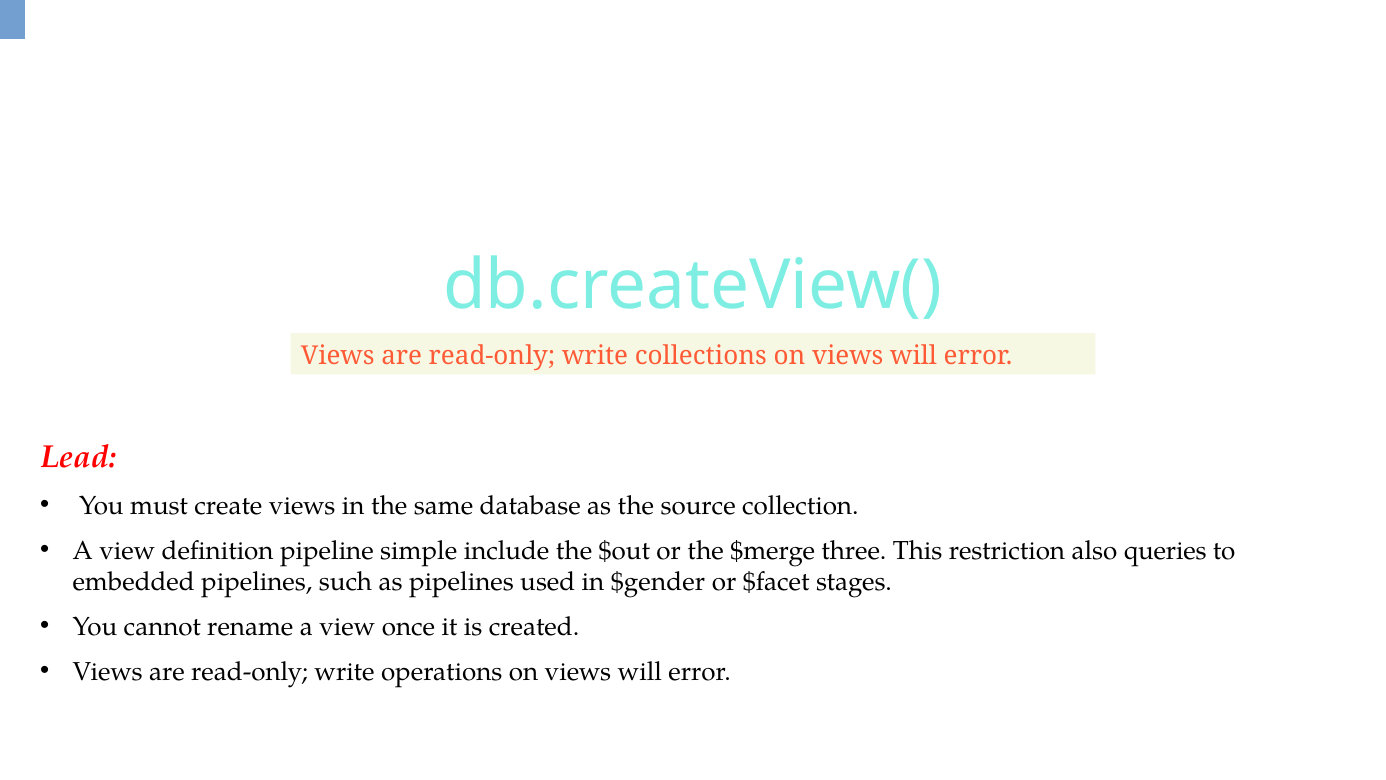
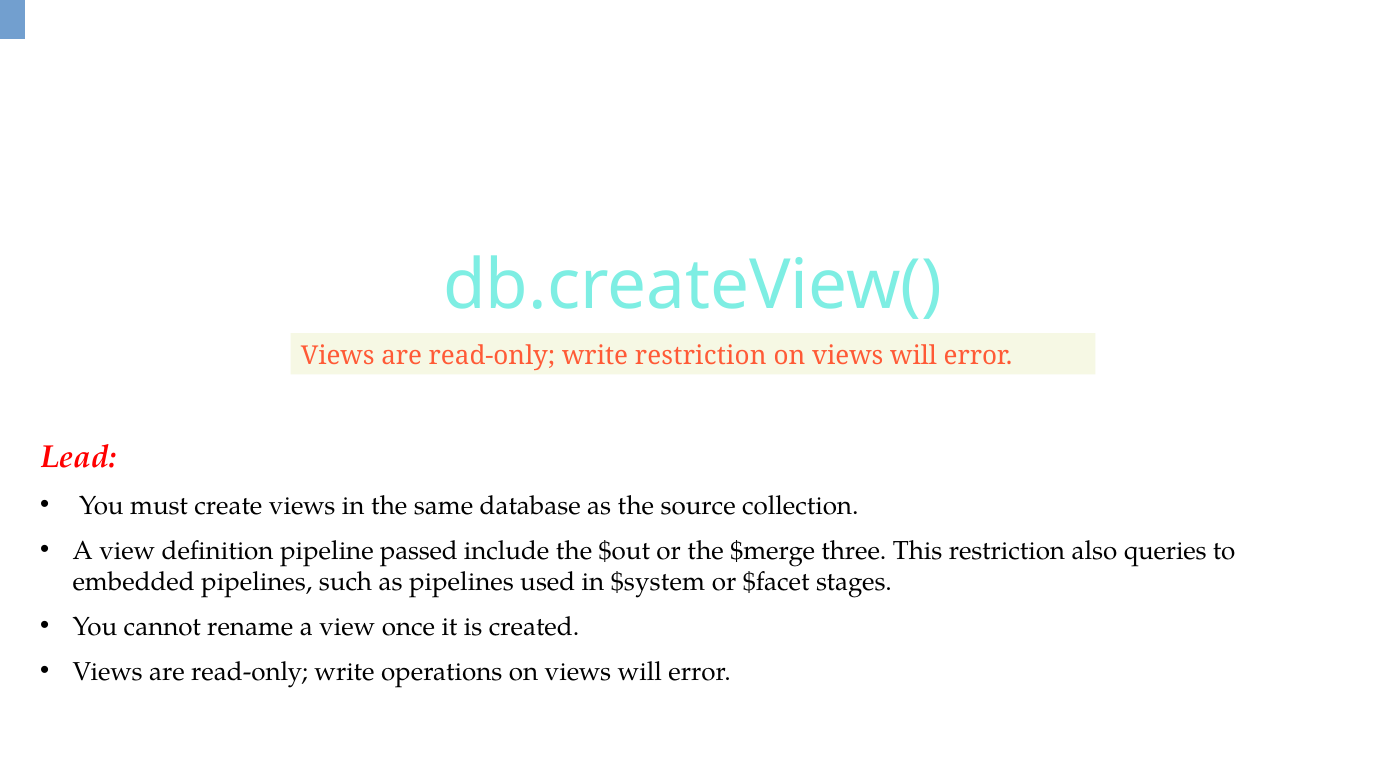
write collections: collections -> restriction (701, 355)
simple: simple -> passed (419, 550)
$gender: $gender -> $system (658, 581)
